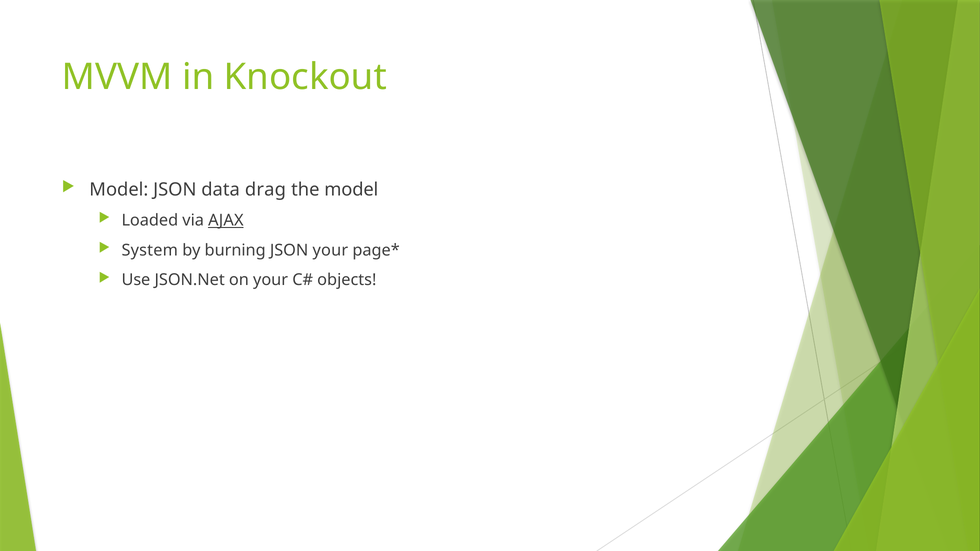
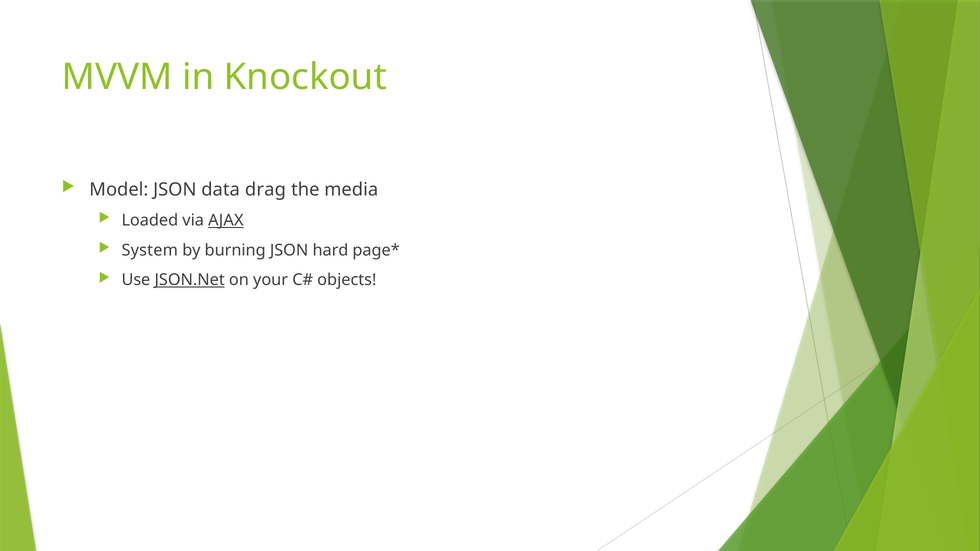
the model: model -> media (351, 190)
JSON your: your -> hard (330, 250)
JSON.Net underline: none -> present (190, 280)
